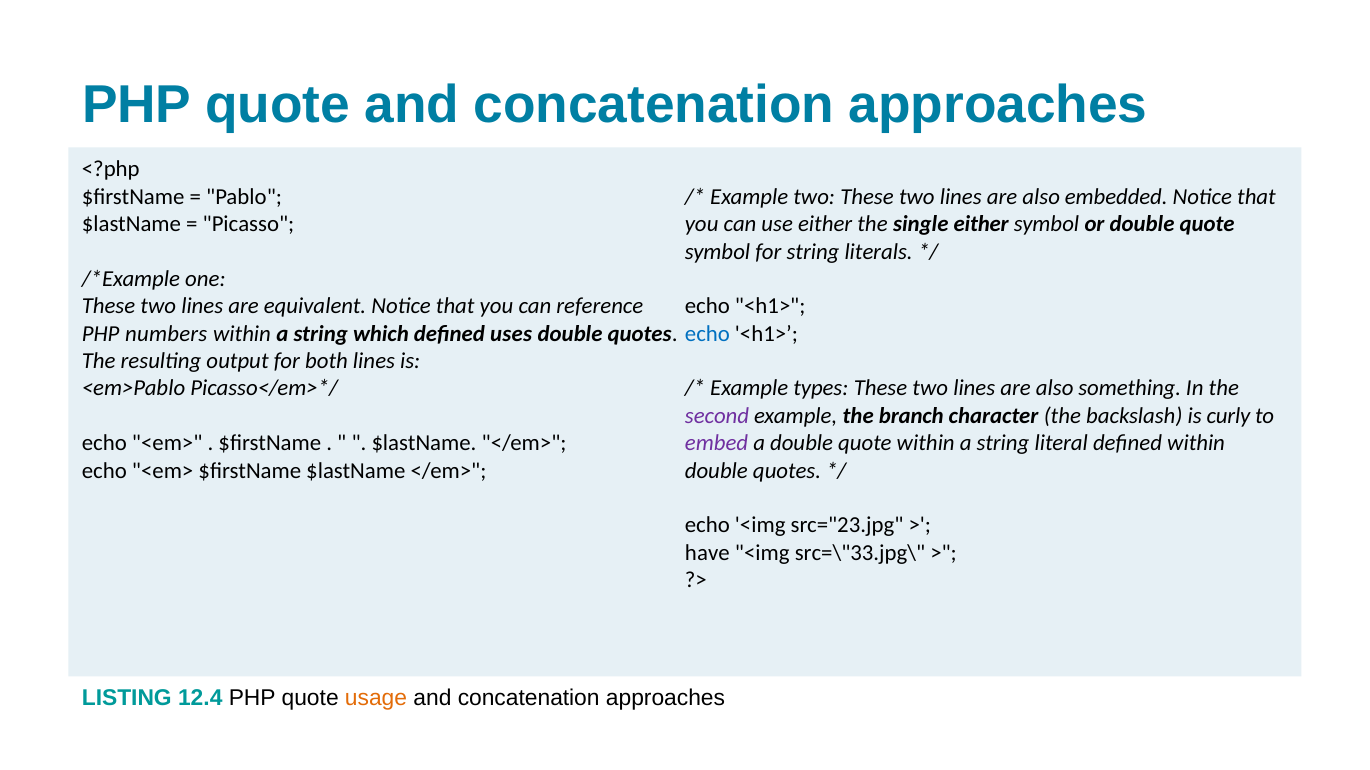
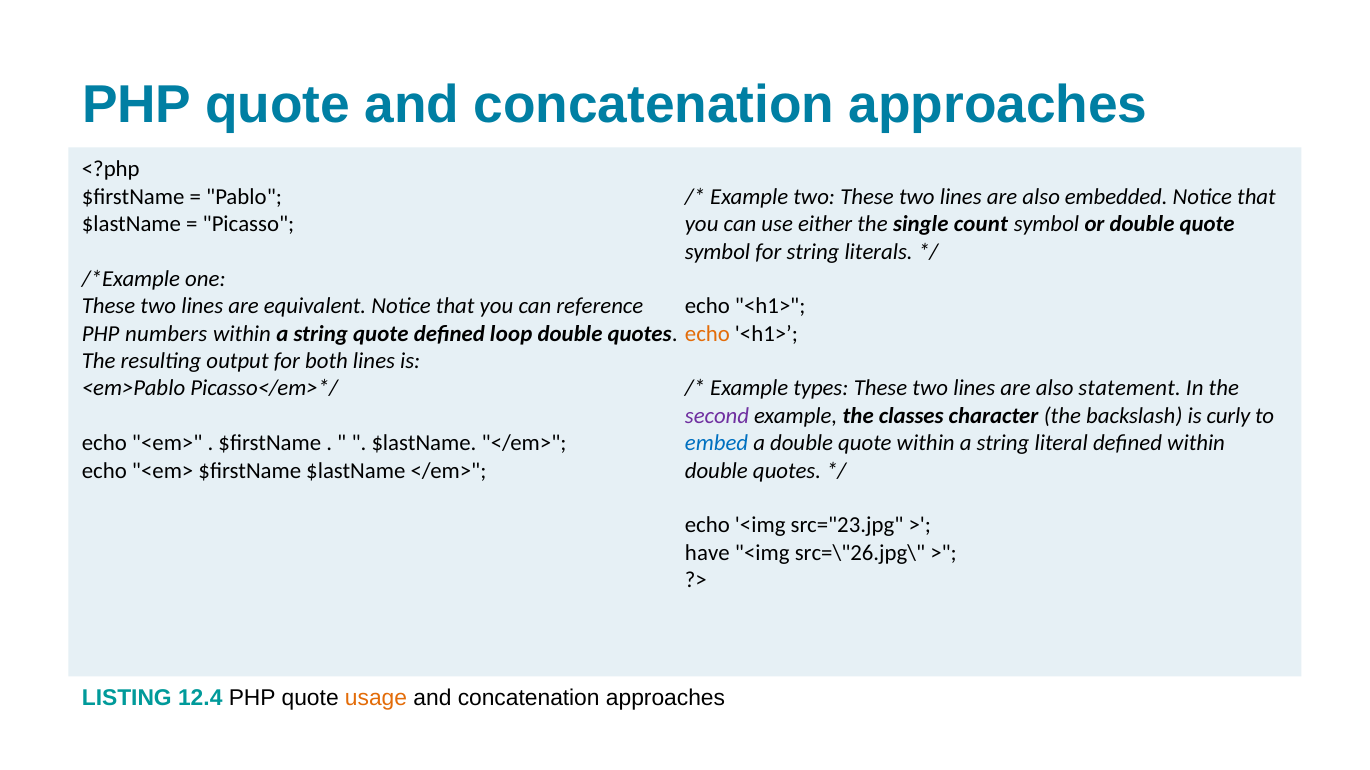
single either: either -> count (981, 224)
string which: which -> quote (381, 334)
uses: uses -> loop (511, 334)
echo colour: blue -> orange (707, 334)
something: something -> statement (1130, 389)
branch: branch -> classes (911, 416)
embed colour: purple -> blue (717, 443)
src=\"33.jpg\: src=\"33.jpg\ -> src=\"26.jpg\ (860, 553)
